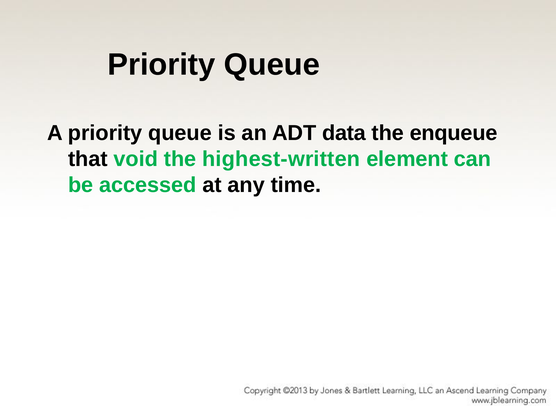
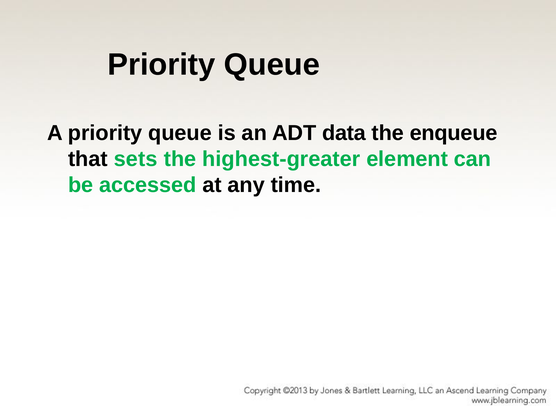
void: void -> sets (136, 159)
highest-written: highest-written -> highest-greater (281, 159)
